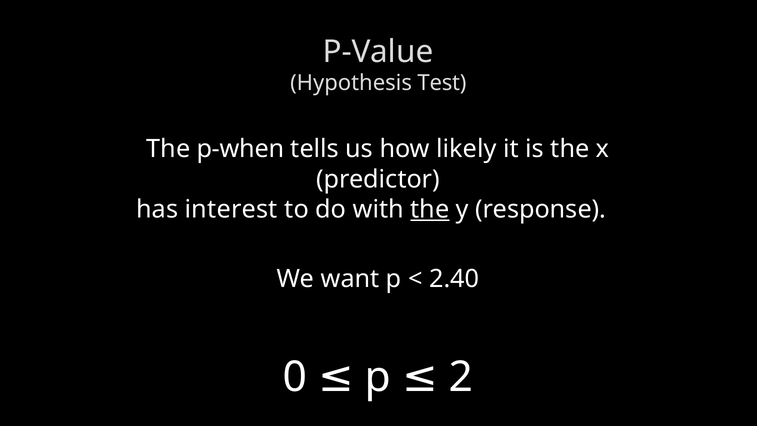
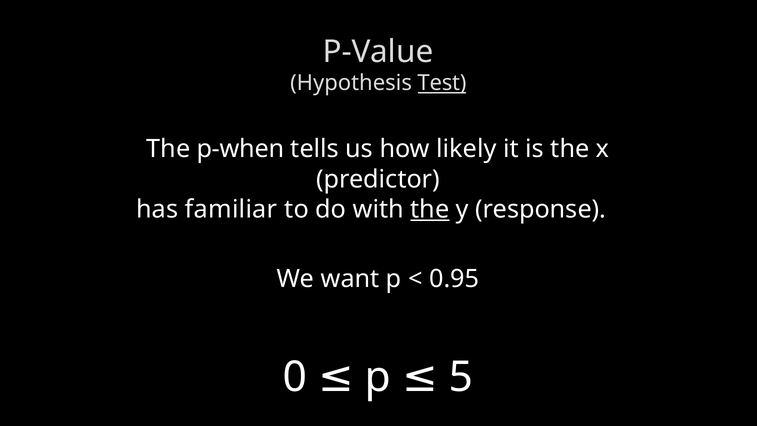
Test underline: none -> present (442, 83)
interest: interest -> familiar (231, 209)
2.40: 2.40 -> 0.95 (454, 279)
2: 2 -> 5 (461, 377)
